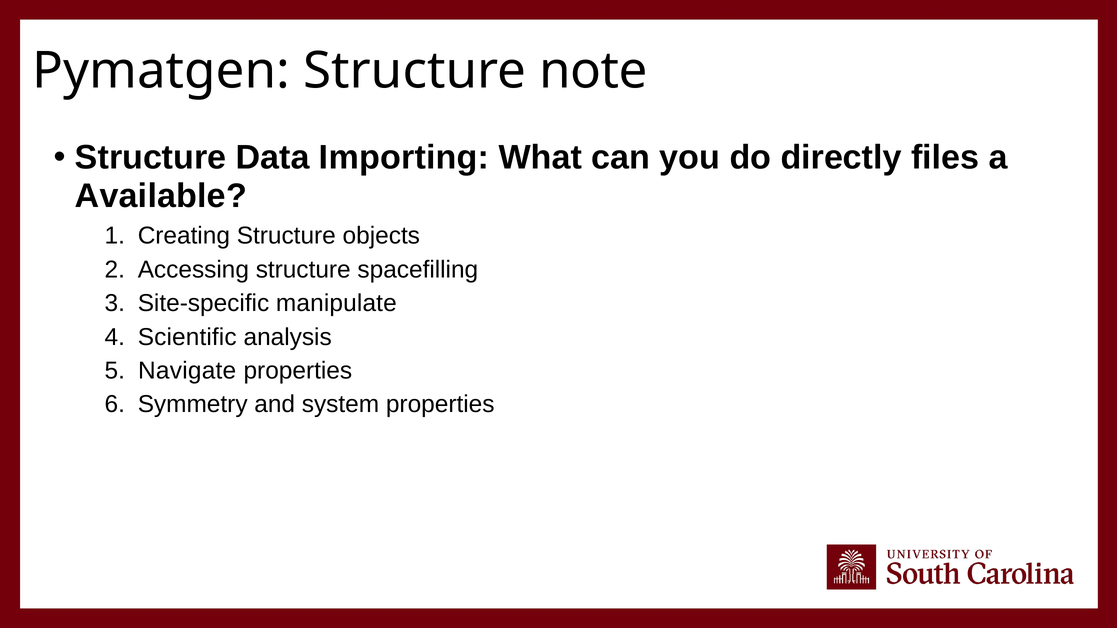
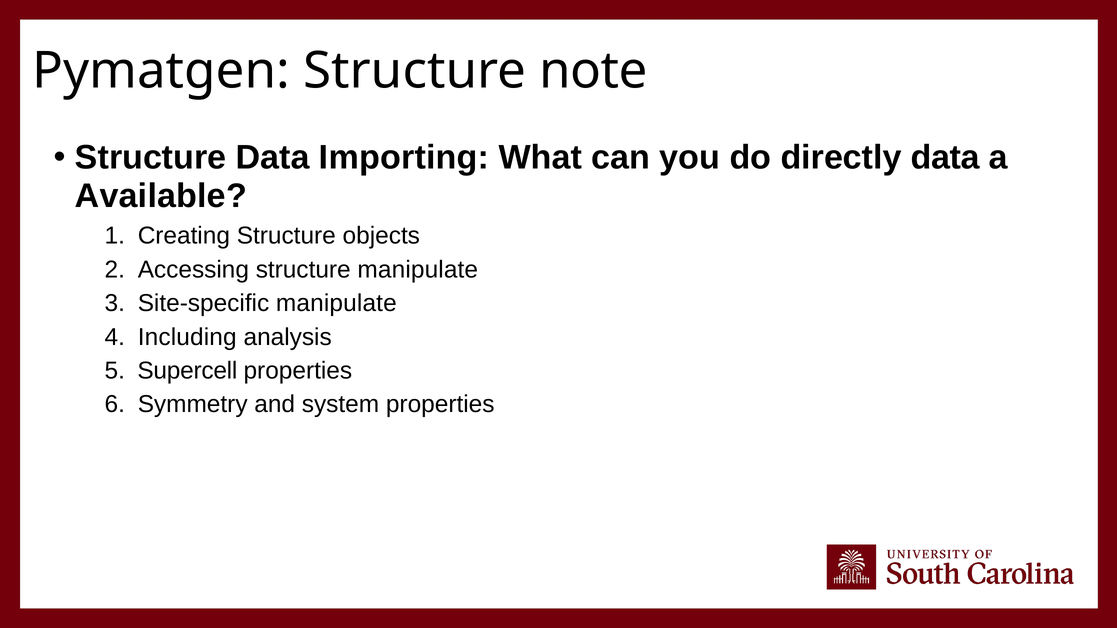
directly files: files -> data (945, 157)
structure spacefilling: spacefilling -> manipulate (418, 270)
Scientific: Scientific -> Including (187, 337)
Navigate: Navigate -> Supercell (187, 371)
